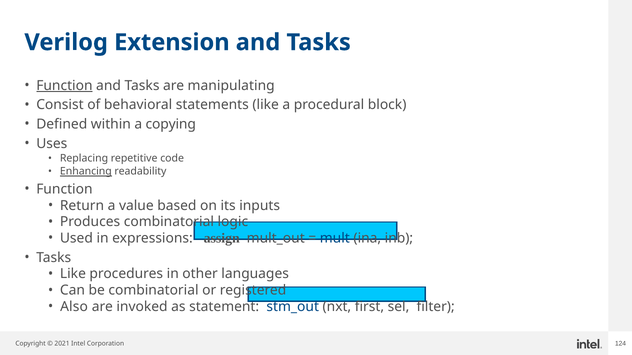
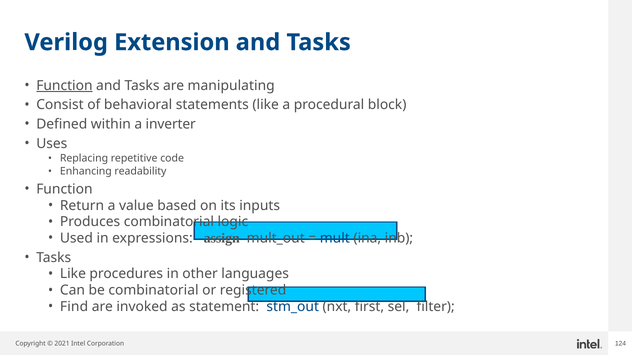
copying: copying -> inverter (171, 124)
Enhancing underline: present -> none (86, 172)
Also: Also -> Find (74, 307)
